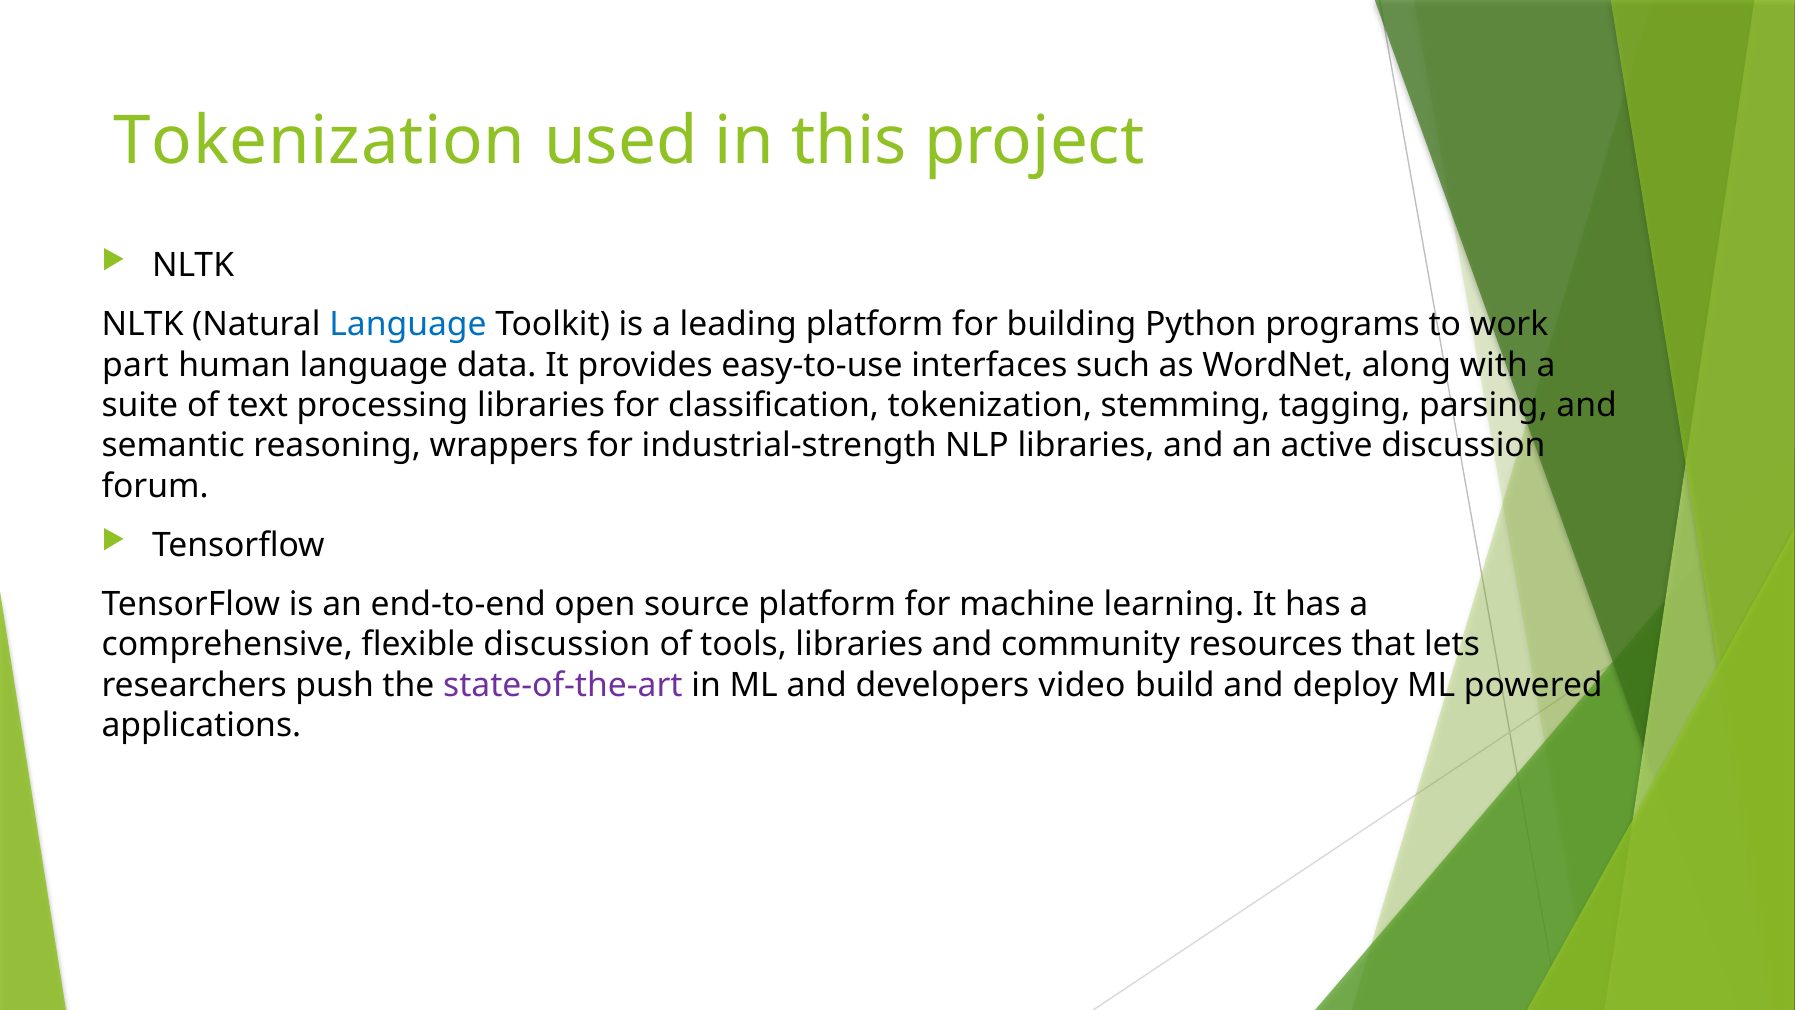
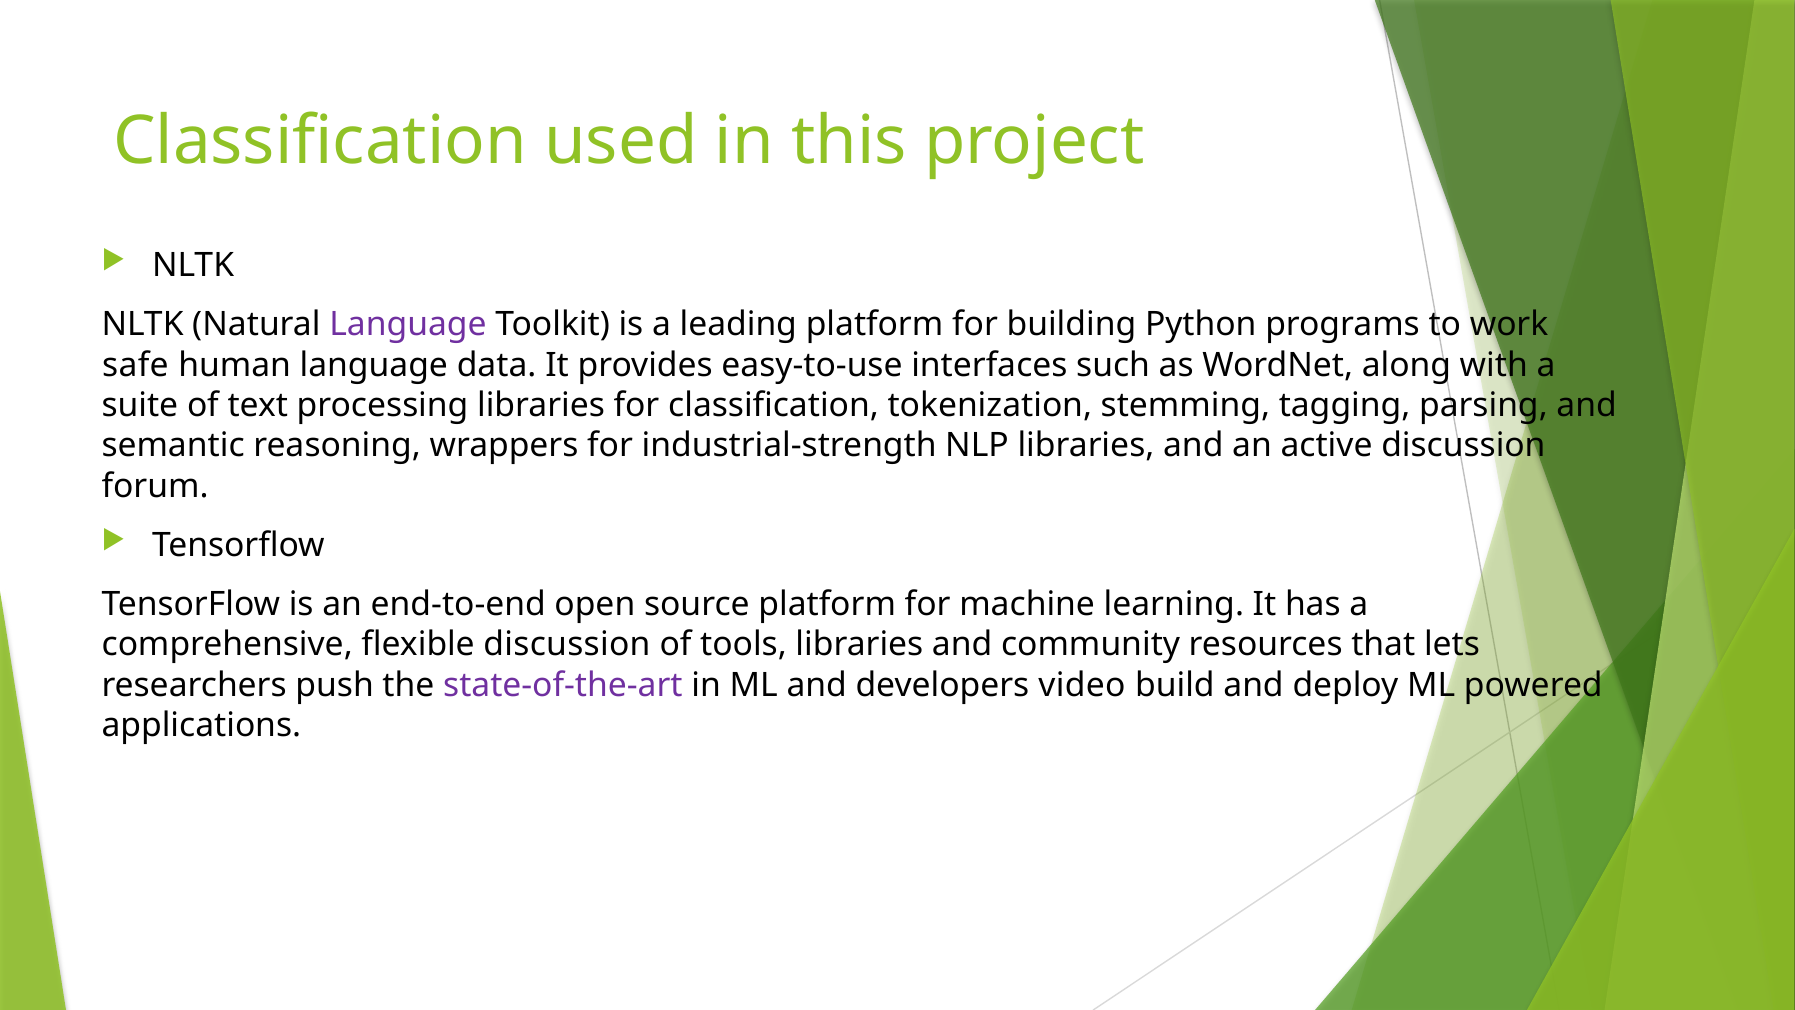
Tokenization: Tokenization -> Classification (320, 142)
Language colour: blue -> purple (408, 324)
part: part -> safe (135, 365)
